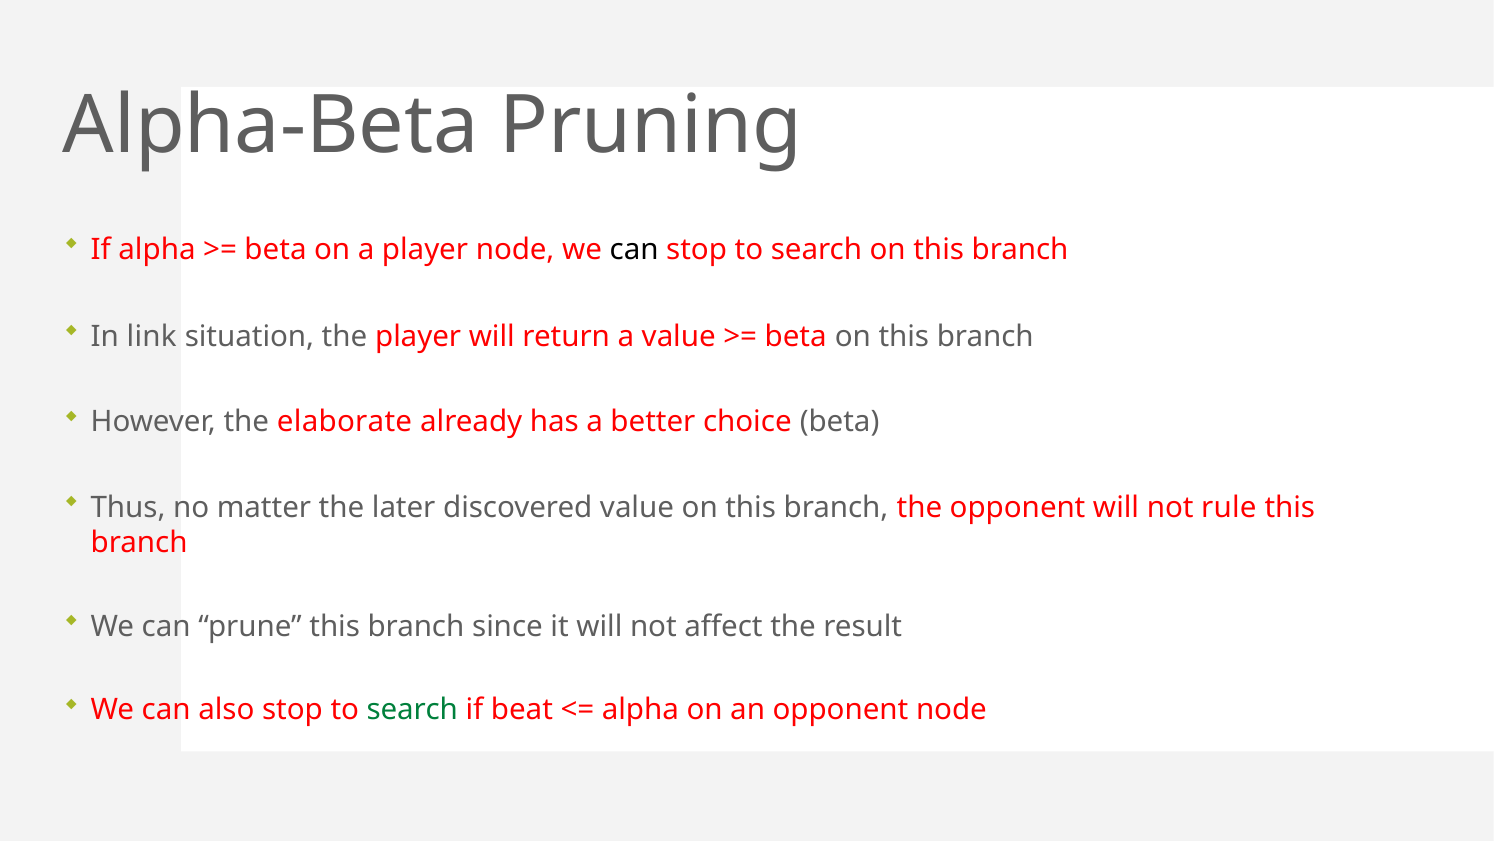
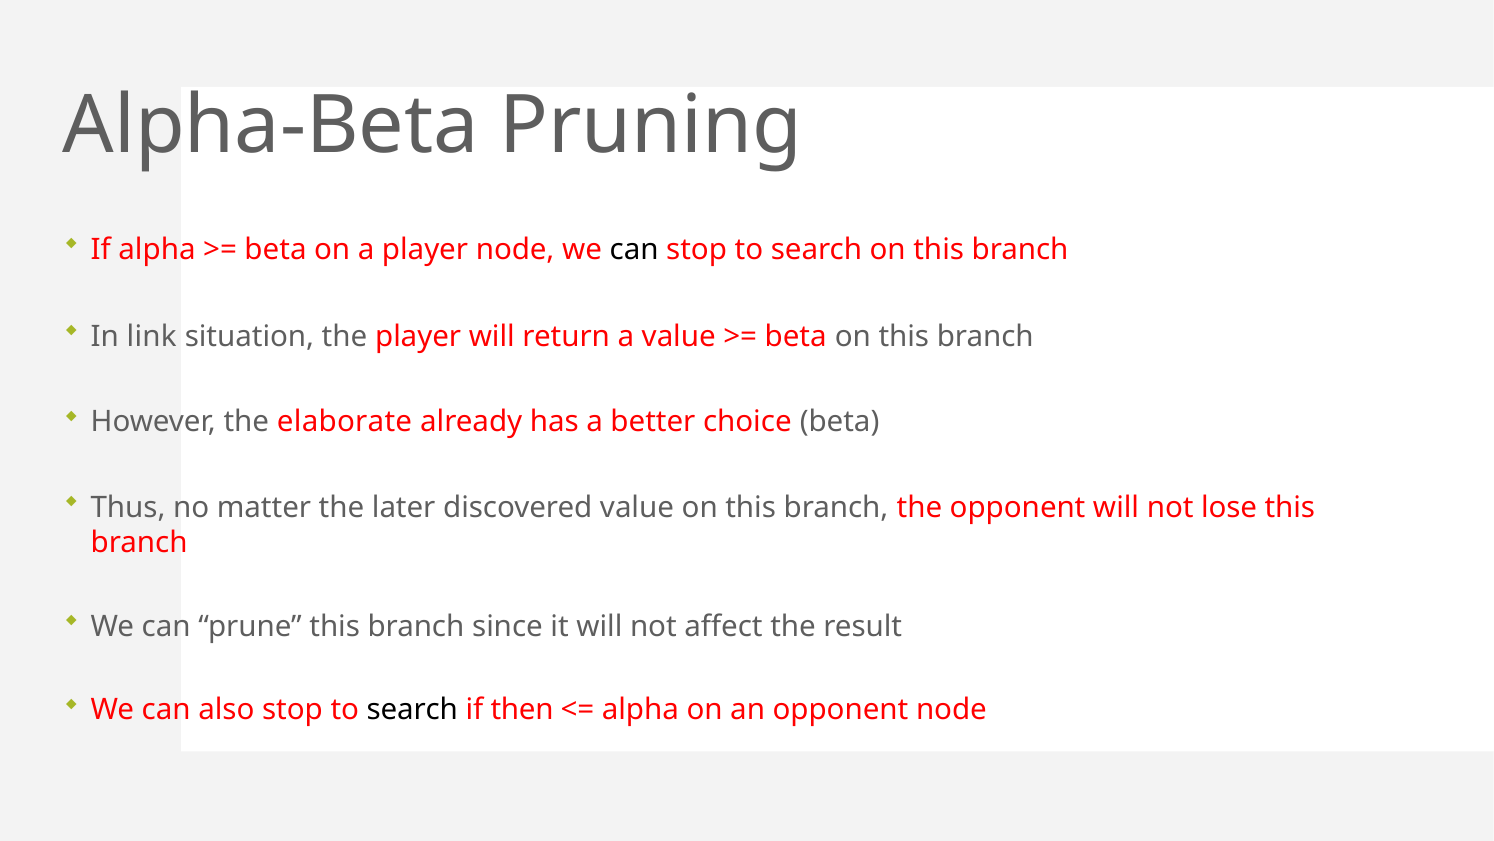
rule: rule -> lose (1229, 507)
search colour: green -> black (412, 709)
beat: beat -> then (522, 709)
